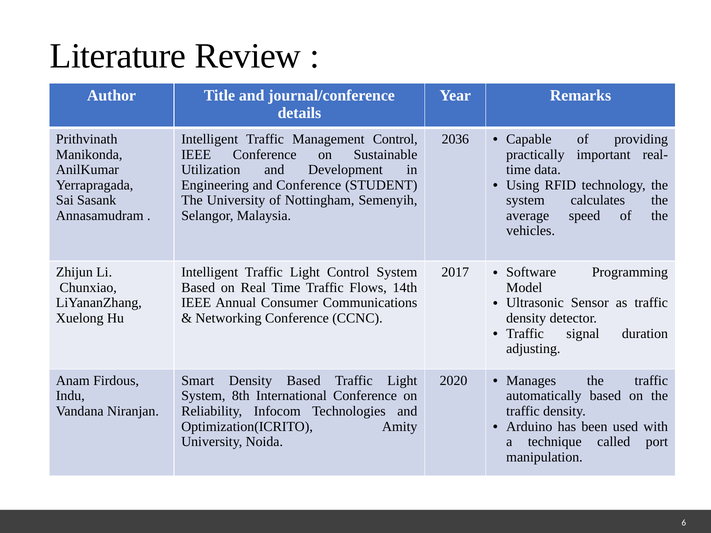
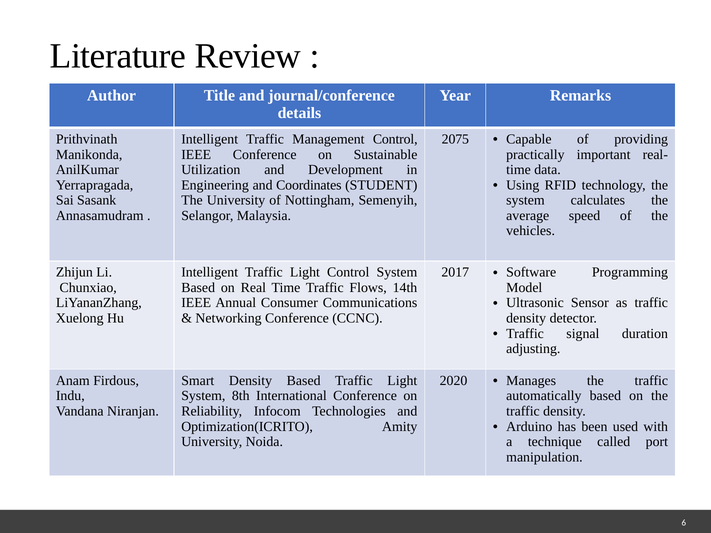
2036: 2036 -> 2075 (455, 139)
and Conference: Conference -> Coordinates (309, 185)
